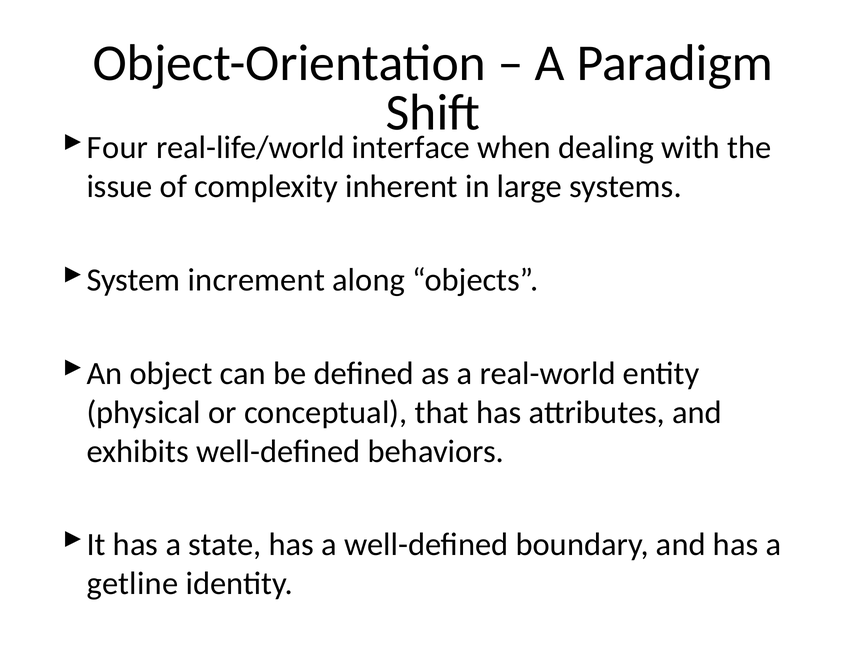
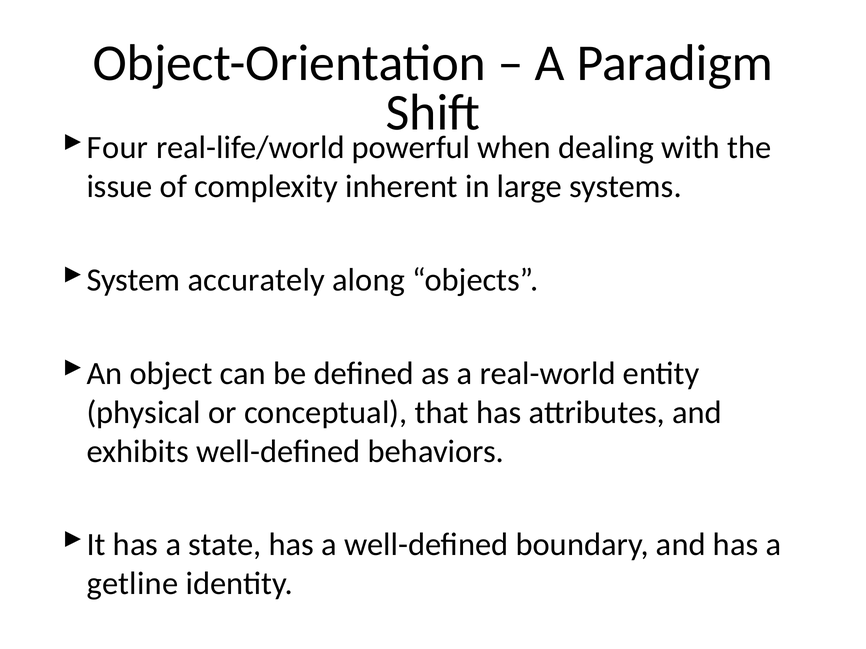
interface: interface -> powerful (411, 148)
increment: increment -> accurately (256, 280)
